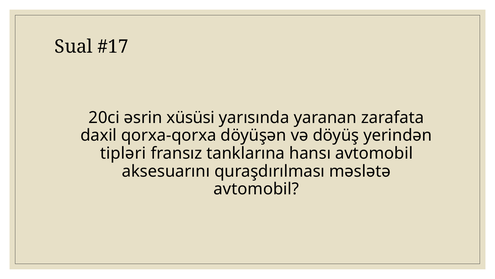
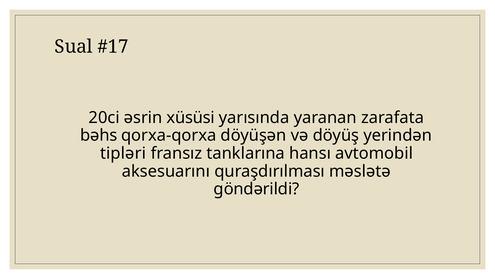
daxil: daxil -> bəhs (99, 135)
avtomobil: avtomobil -> göndərildi (256, 189)
